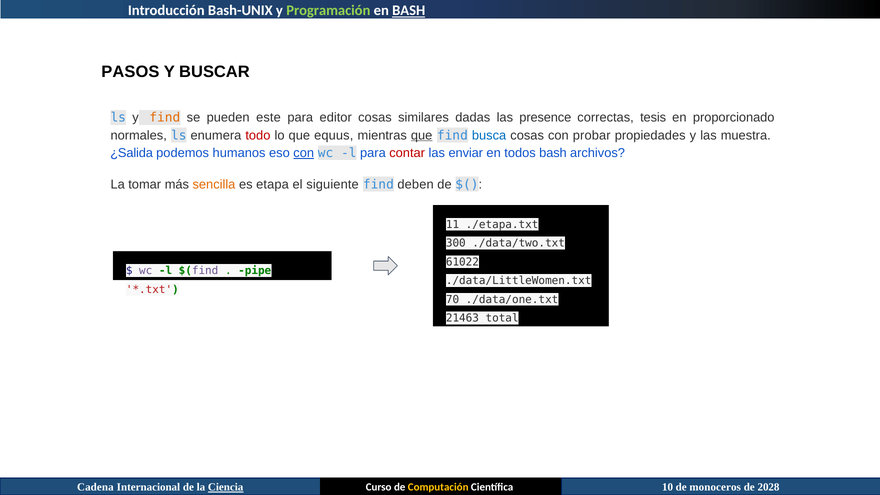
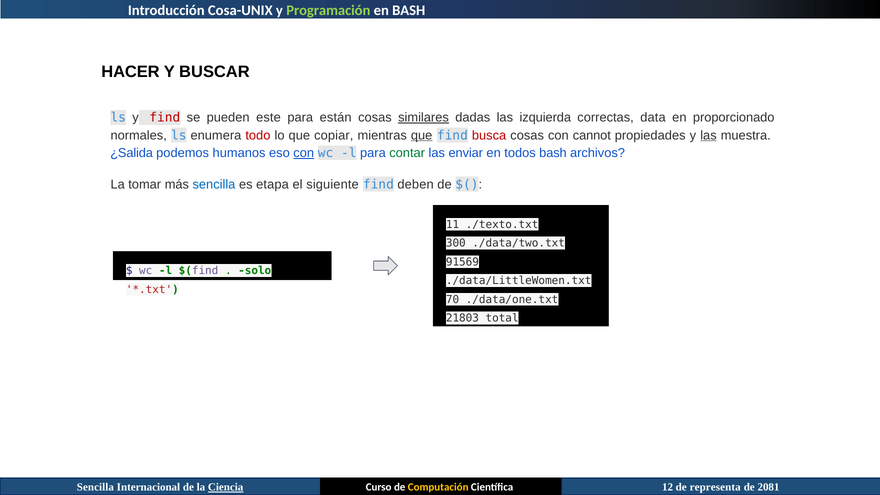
Bash-UNIX: Bash-UNIX -> Cosa-UNIX (240, 11)
BASH underline: present -> none (409, 11)
PASOS: PASOS -> HACER (130, 72)
find colour: orange -> red (165, 118)
editor: editor -> están (336, 118)
similares underline: none -> present (423, 118)
presence: presence -> izquierda (545, 118)
tesis: tesis -> data (653, 118)
equus: equus -> copiar (334, 135)
busca colour: blue -> red (489, 135)
probar: probar -> cannot (592, 135)
las underline: none -> present (708, 135)
contar colour: red -> green (407, 153)
sencilla colour: orange -> blue (214, 184)
./etapa.txt: ./etapa.txt -> ./texto.txt (502, 225)
61022: 61022 -> 91569 (462, 262)
pipe: pipe -> solo (255, 271)
21463: 21463 -> 21803 (462, 318)
Cadena: Cadena -> Sencilla (95, 487)
10: 10 -> 12 (668, 487)
monoceros: monoceros -> representa (715, 487)
2028: 2028 -> 2081 (768, 487)
